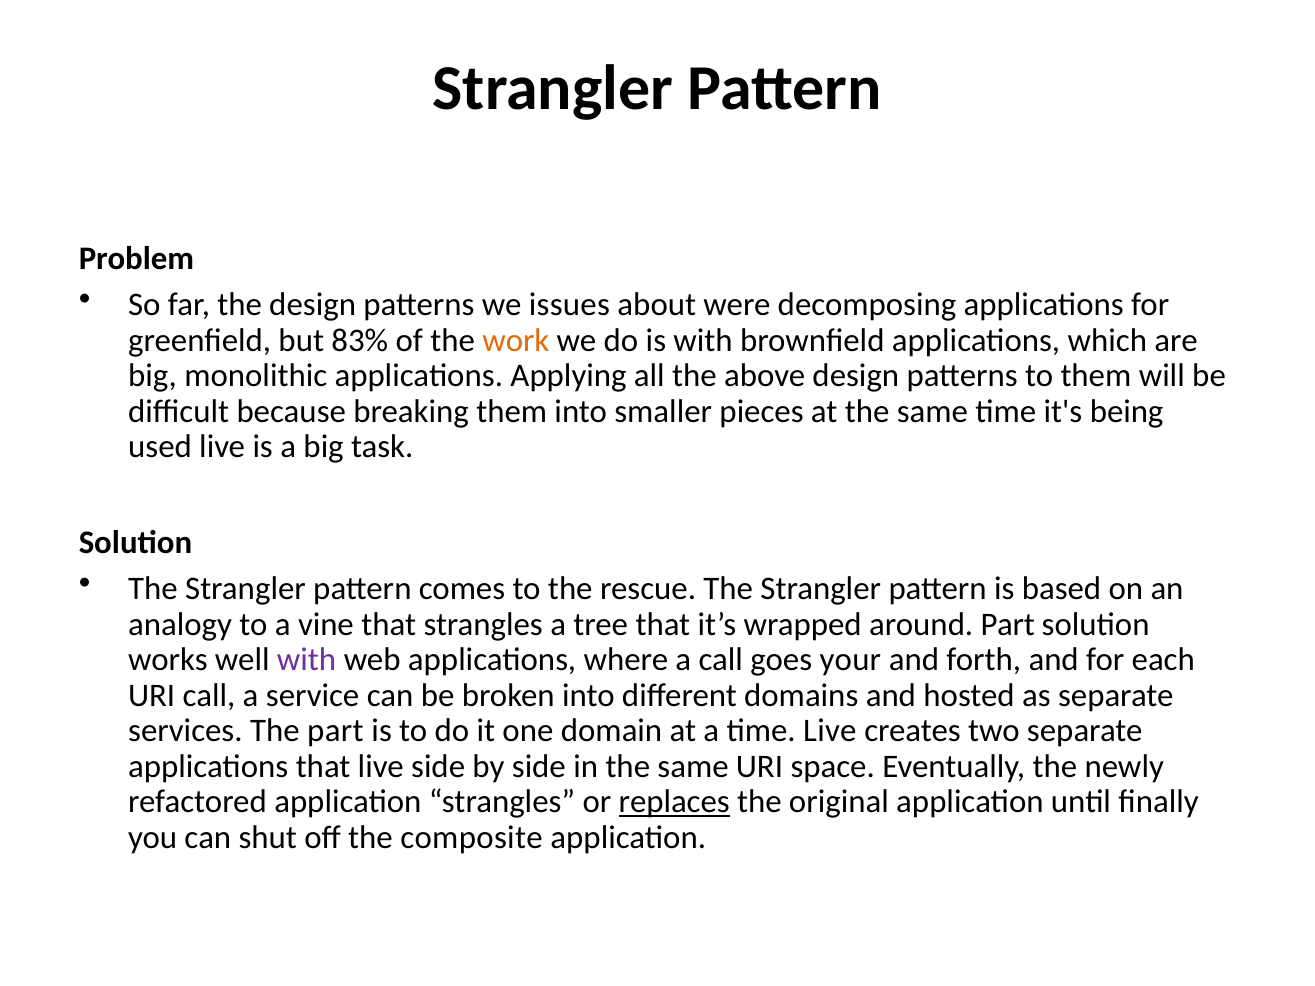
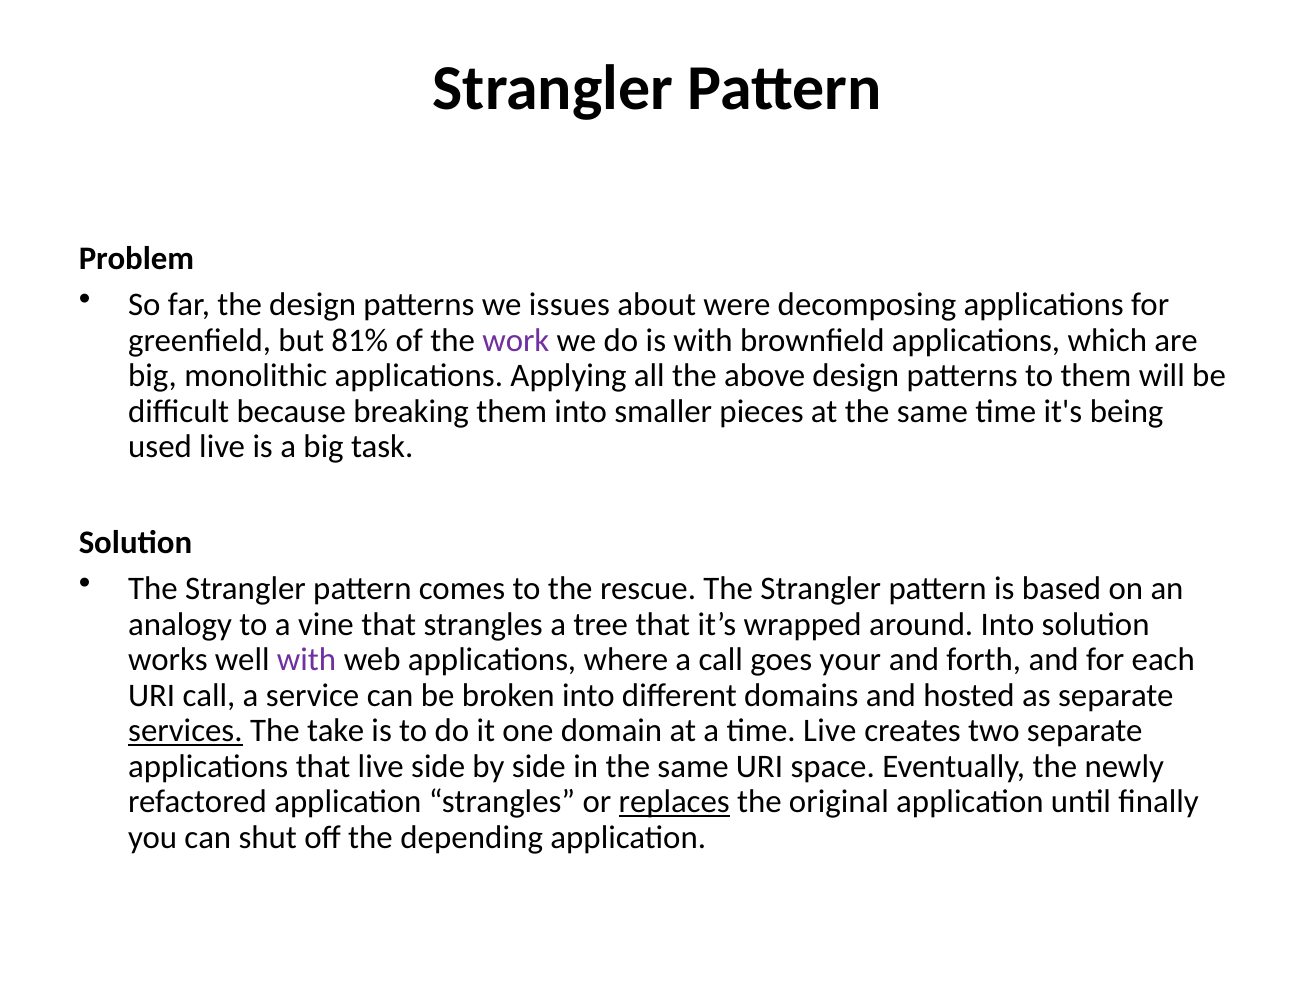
83%: 83% -> 81% (360, 340)
work colour: orange -> purple (516, 340)
around Part: Part -> Into (1008, 624)
services underline: none -> present (185, 731)
The part: part -> take (336, 731)
composite: composite -> depending (472, 837)
